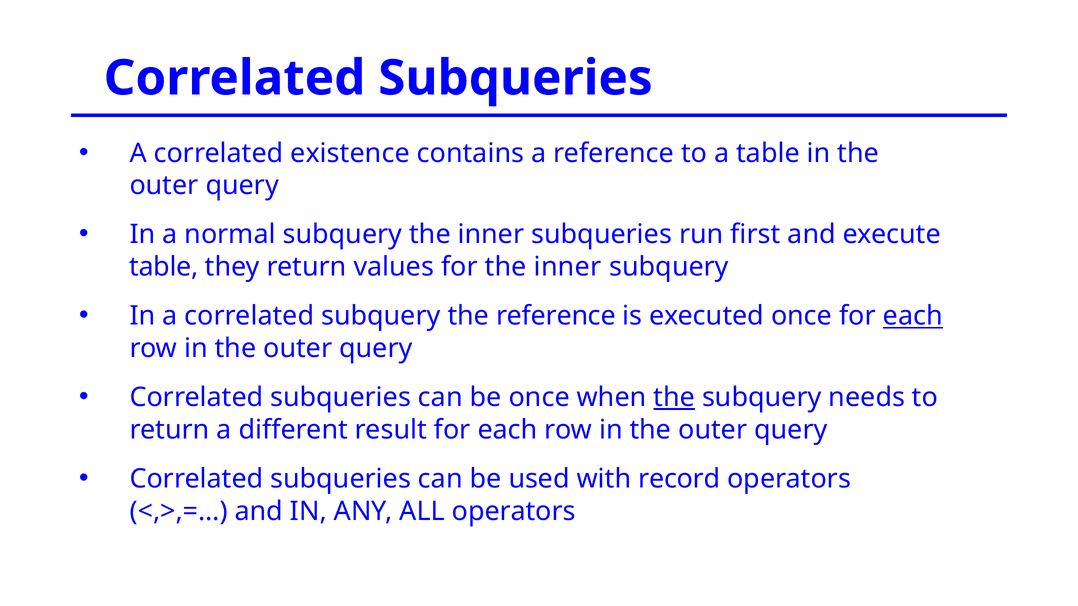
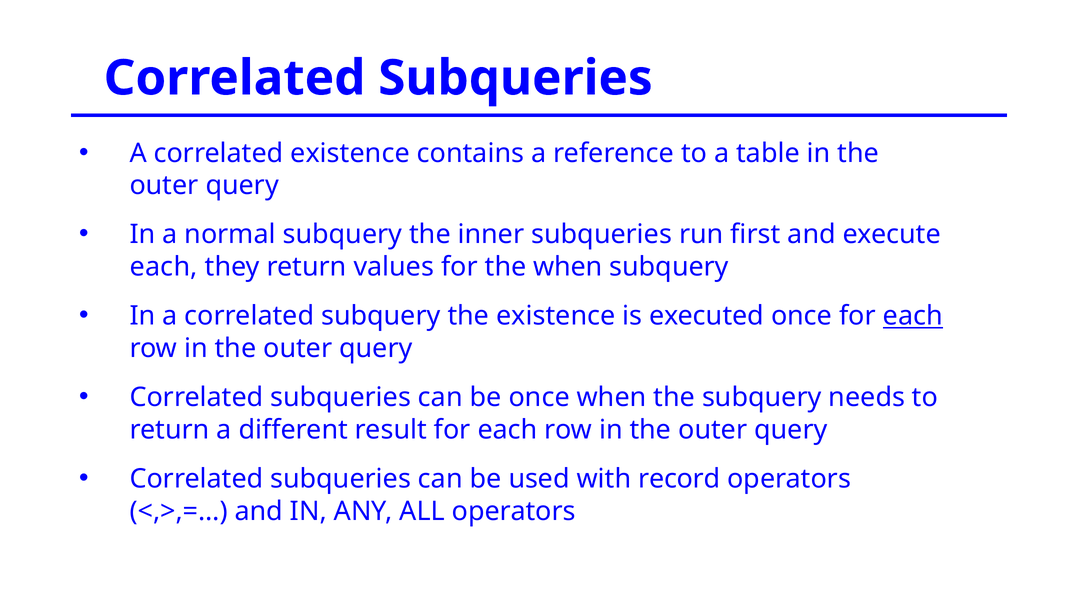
table: table -> each (164, 267)
for the inner: inner -> when (568, 267)
the reference: reference -> existence (556, 316)
the underline: present -> none (674, 398)
